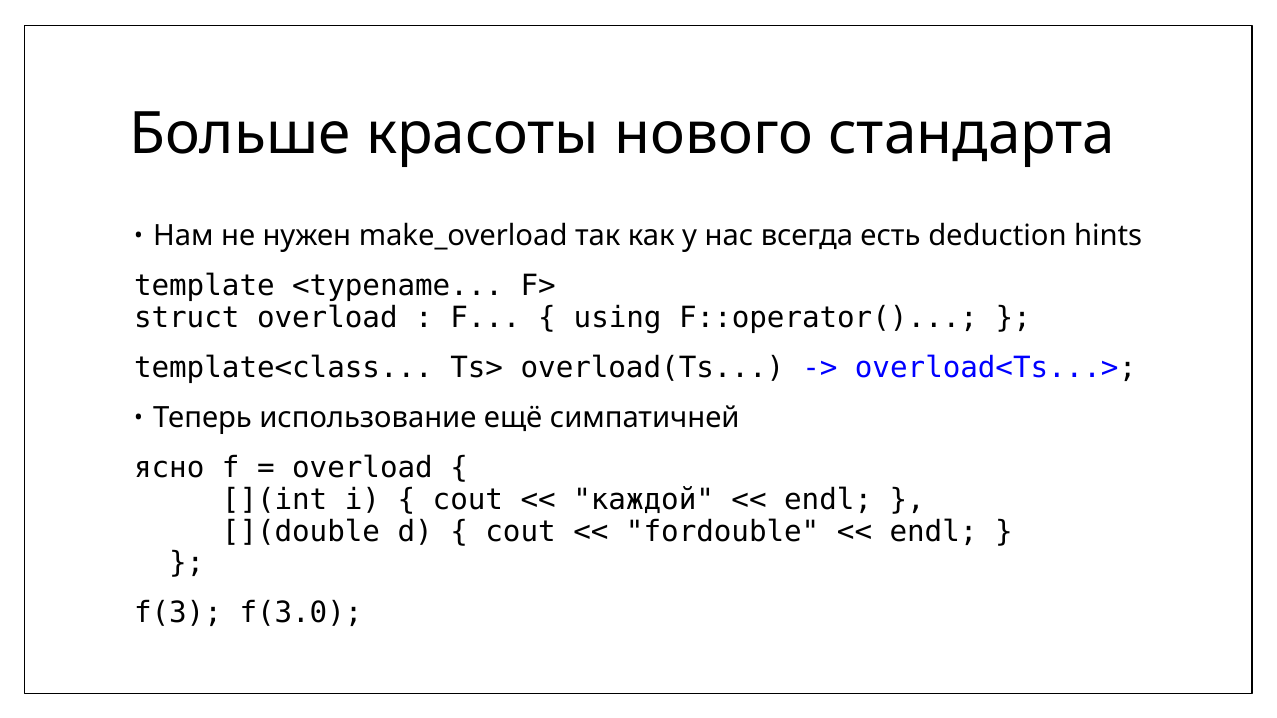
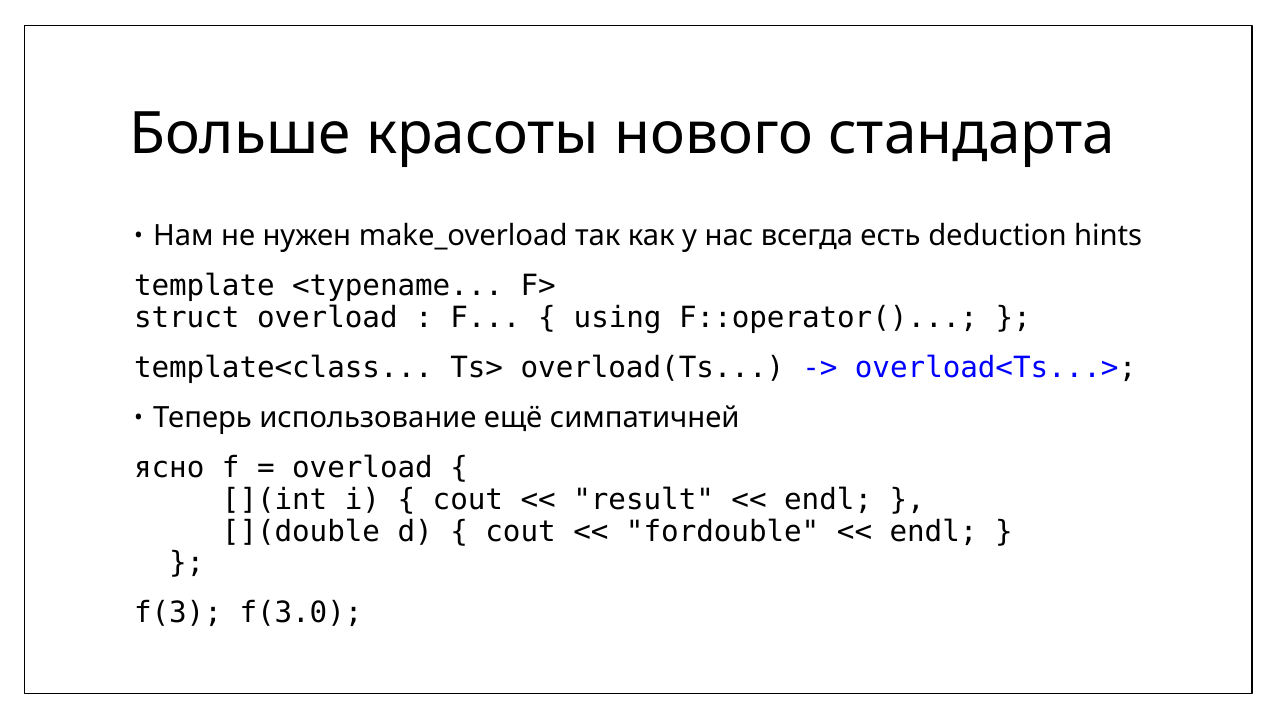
каждой: каждой -> result (644, 500)
